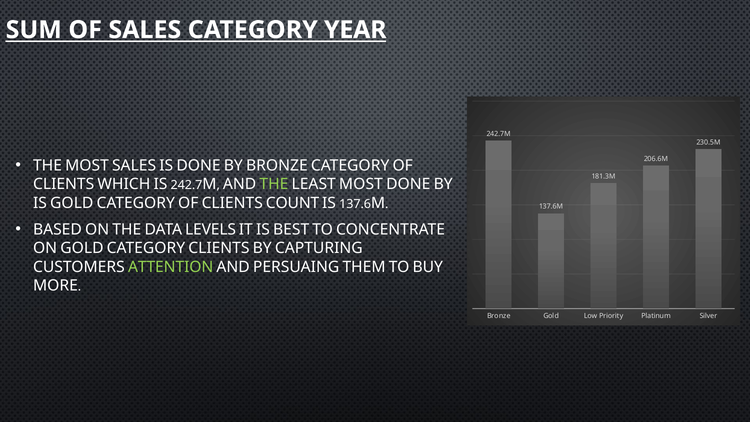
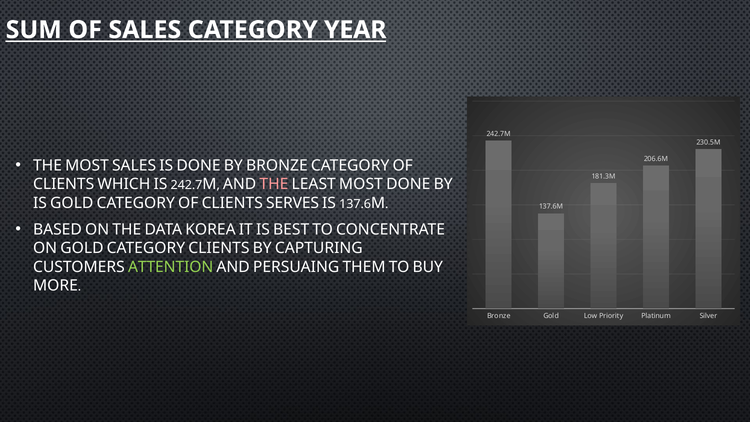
THE colour: light green -> pink (274, 184)
COUNT: COUNT -> SERVES (293, 203)
LEVELS: LEVELS -> KOREA (210, 229)
